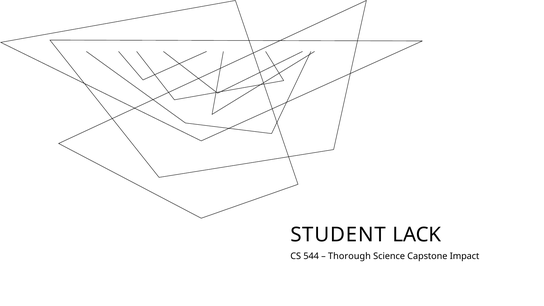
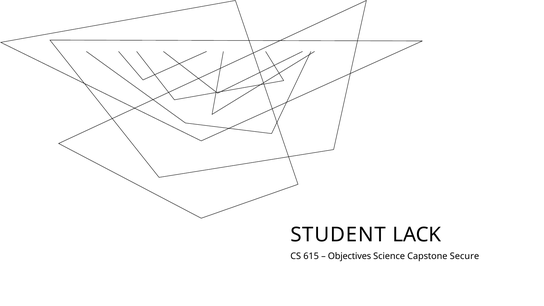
544: 544 -> 615 (311, 256)
Thorough: Thorough -> Objectives (350, 256)
Impact: Impact -> Secure (464, 256)
